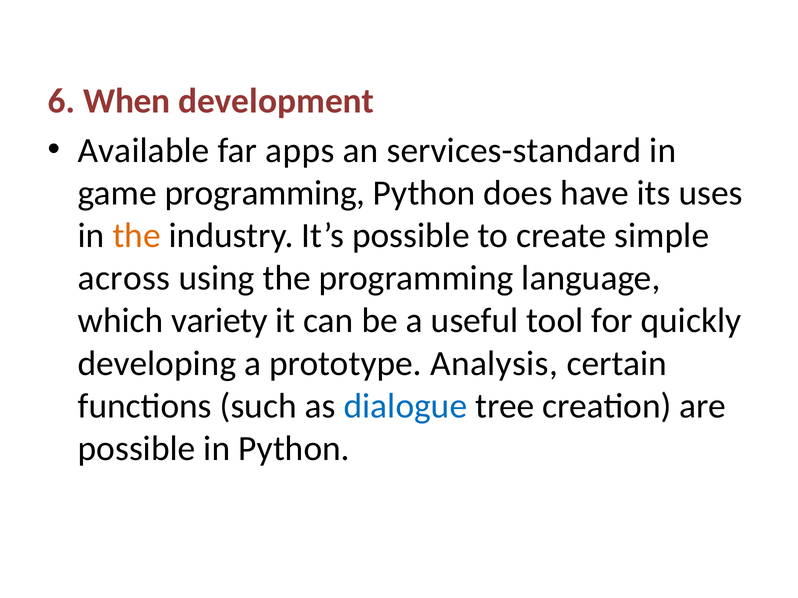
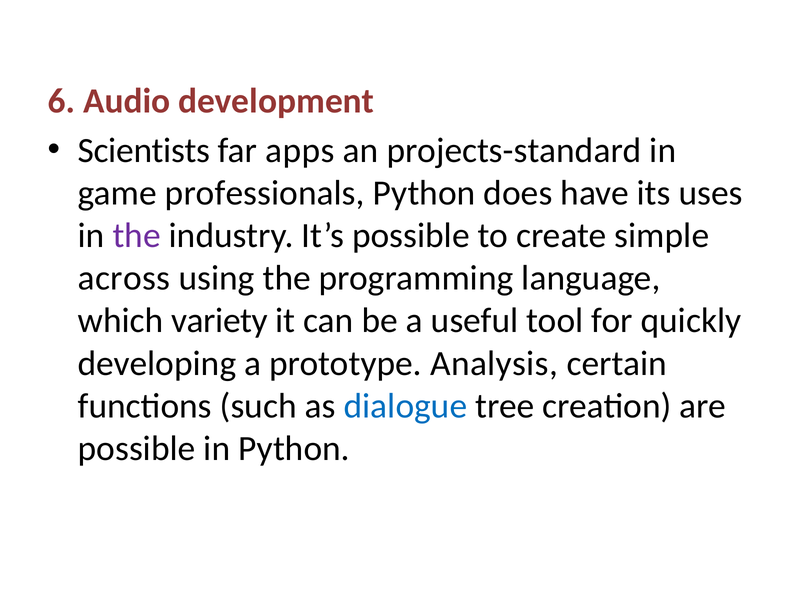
When: When -> Audio (127, 101)
Available: Available -> Scientists (144, 151)
services-standard: services-standard -> projects-standard (514, 151)
game programming: programming -> professionals (265, 193)
the colour: orange -> purple (137, 236)
